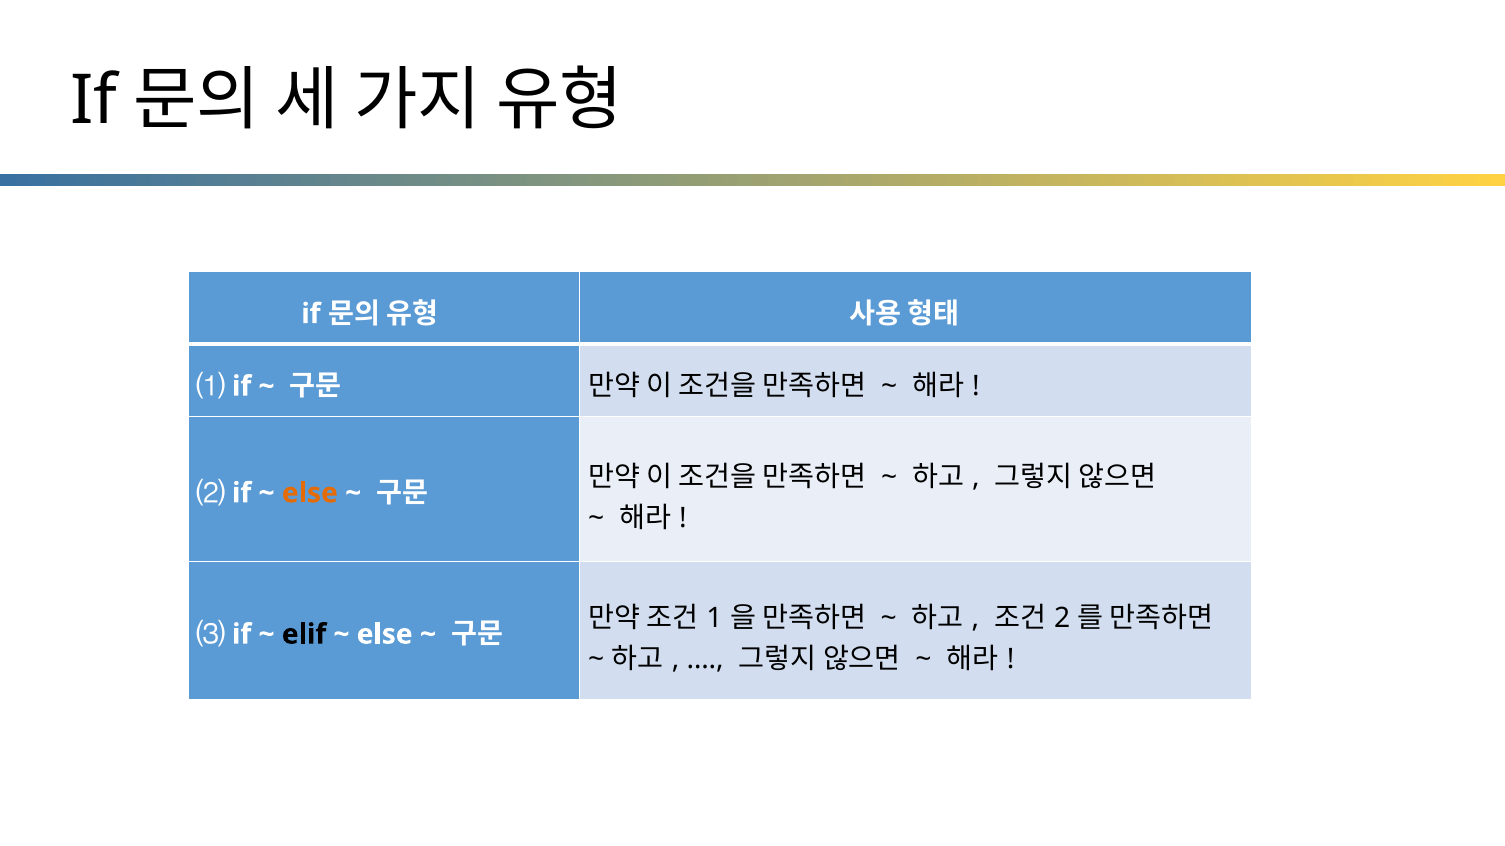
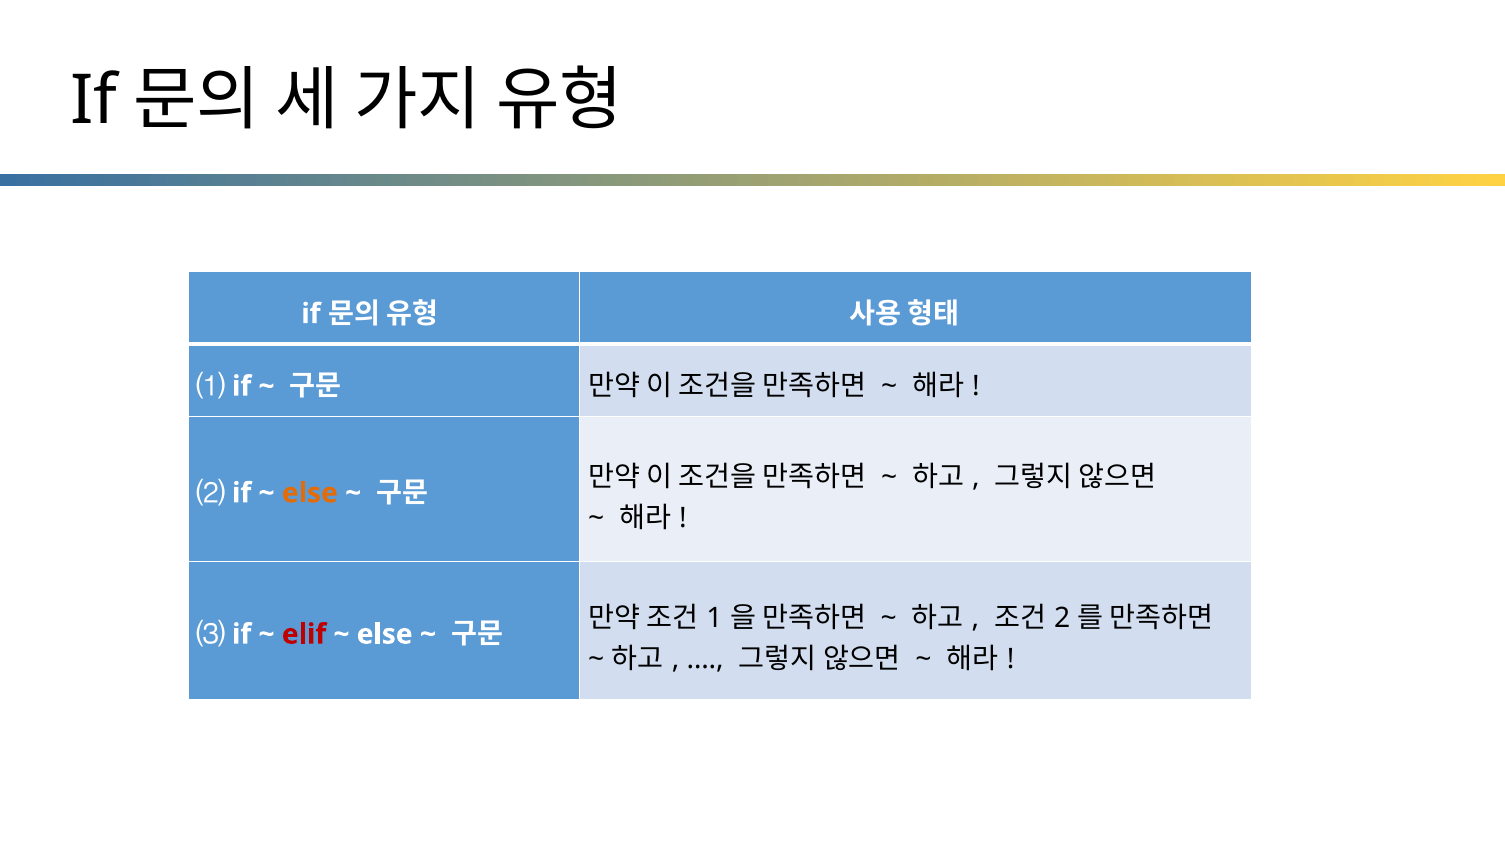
elif colour: black -> red (304, 635)
